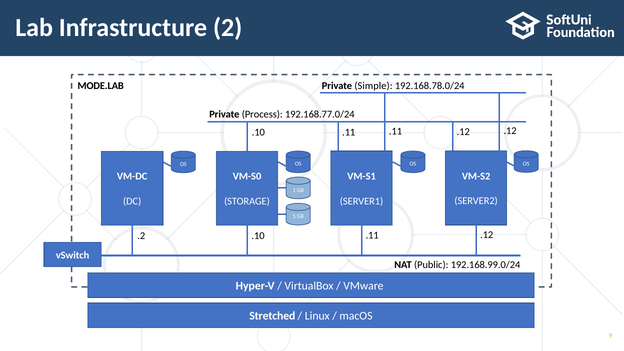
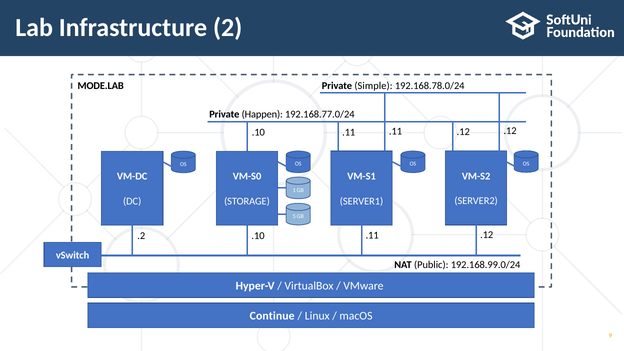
Process: Process -> Happen (262, 114)
Stretched: Stretched -> Continue (272, 316)
